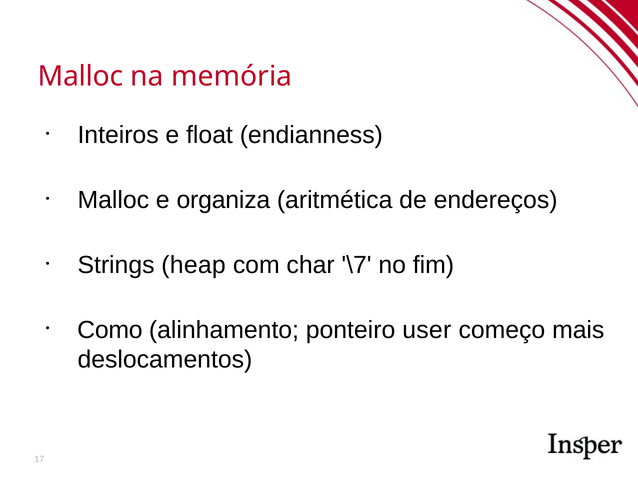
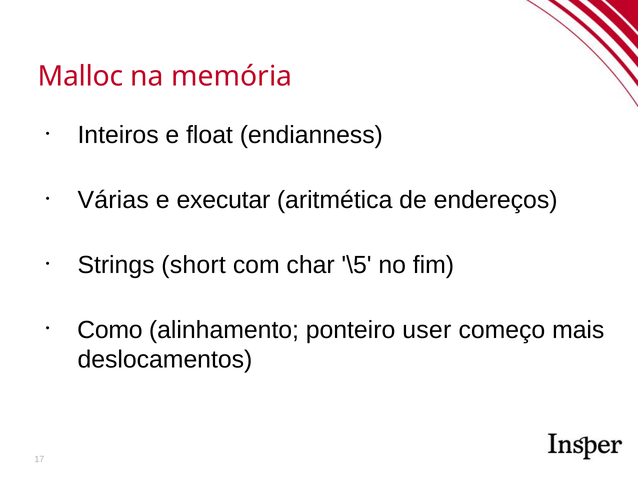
Malloc: Malloc -> Várias (113, 200)
organiza: organiza -> executar (223, 200)
heap: heap -> short (194, 265)
\7: \7 -> \5 (357, 265)
